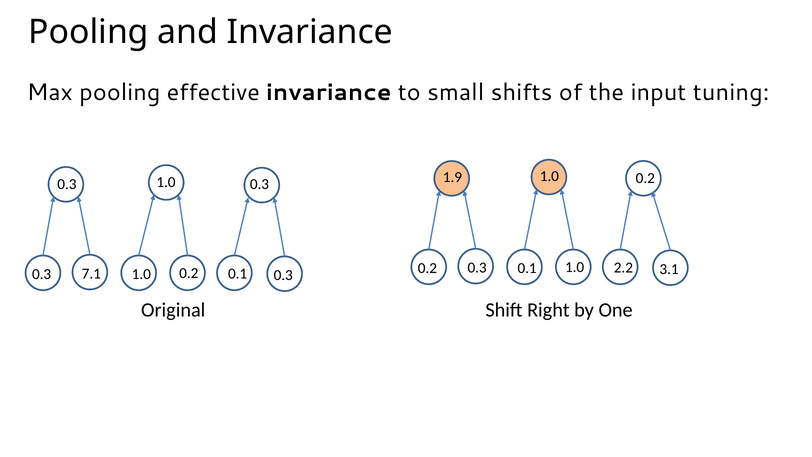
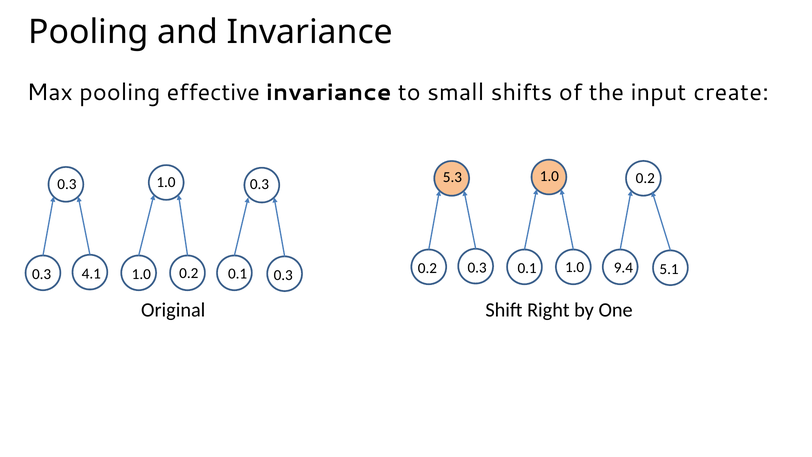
tuning: tuning -> create (731, 92)
1.9: 1.9 -> 5.3 (452, 177)
3.1: 3.1 -> 5.1 (669, 269)
7.1: 7.1 -> 4.1 (91, 274)
2.2: 2.2 -> 9.4 (623, 268)
